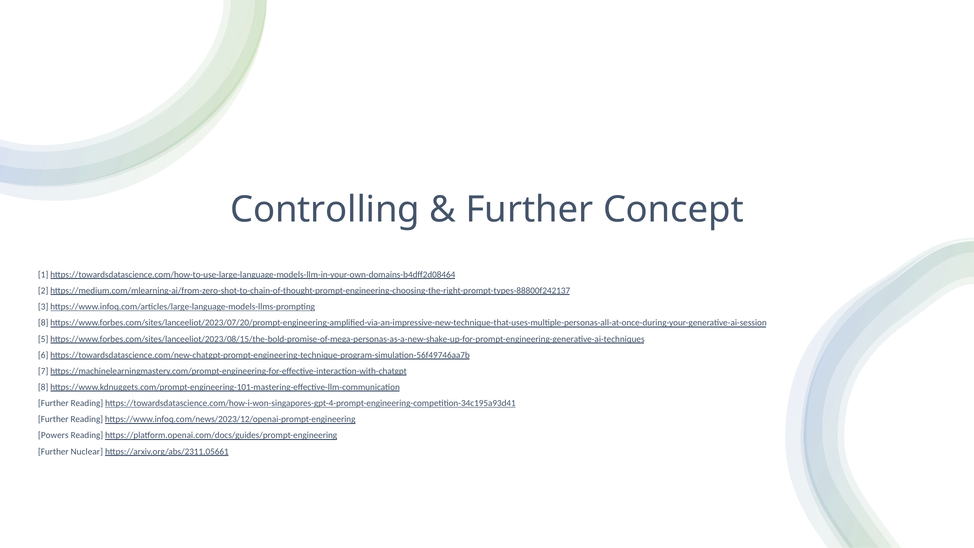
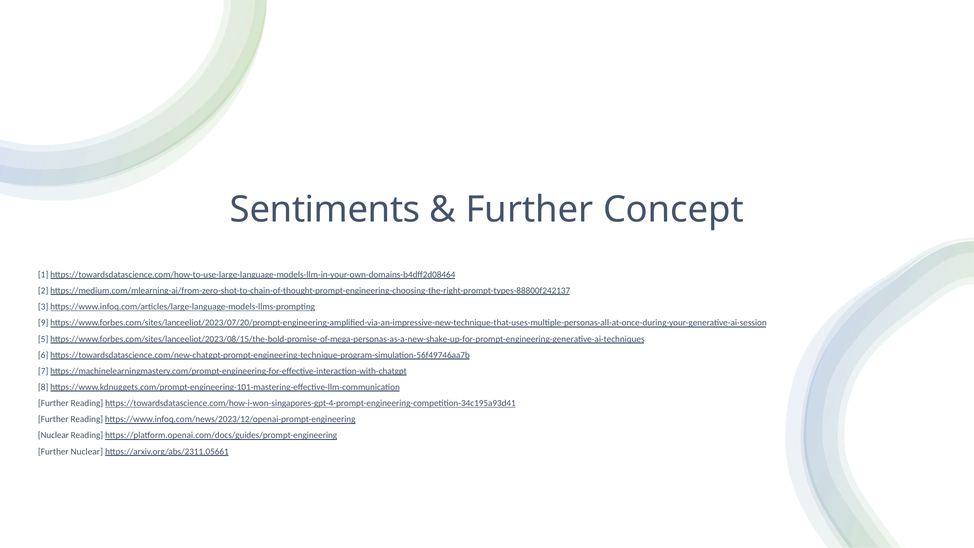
Controlling: Controlling -> Sentiments (325, 210)
8: 8 -> 9 (43, 323)
Powers: Powers -> Nuclear (53, 435)
